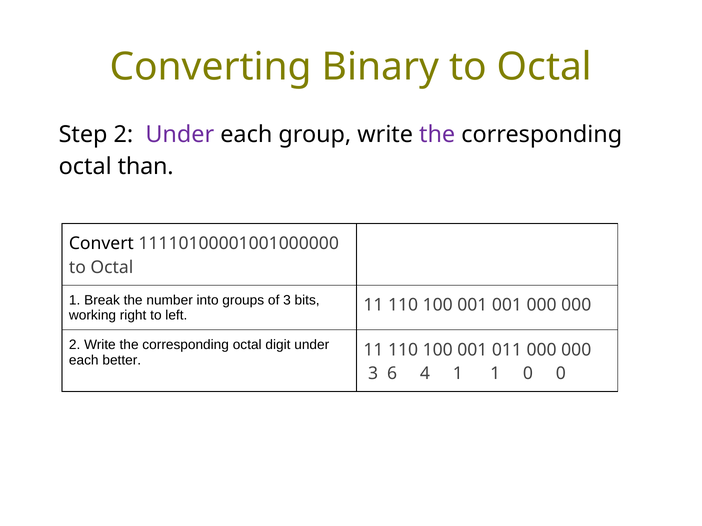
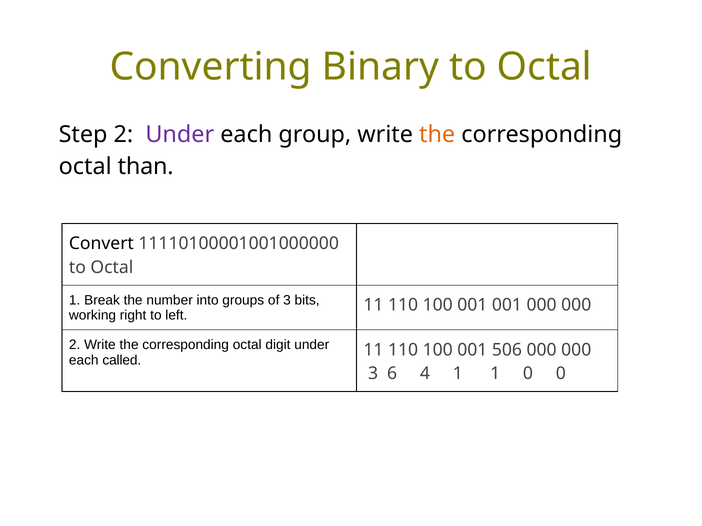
the colour: purple -> orange (437, 134)
better: better -> called (122, 360)
011: 011 -> 506 (507, 350)
